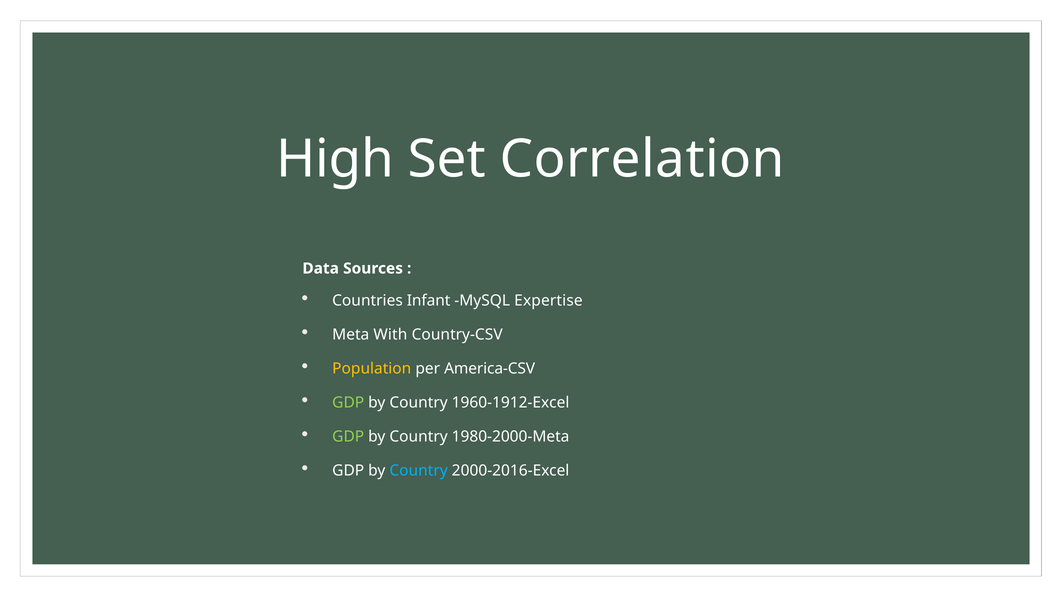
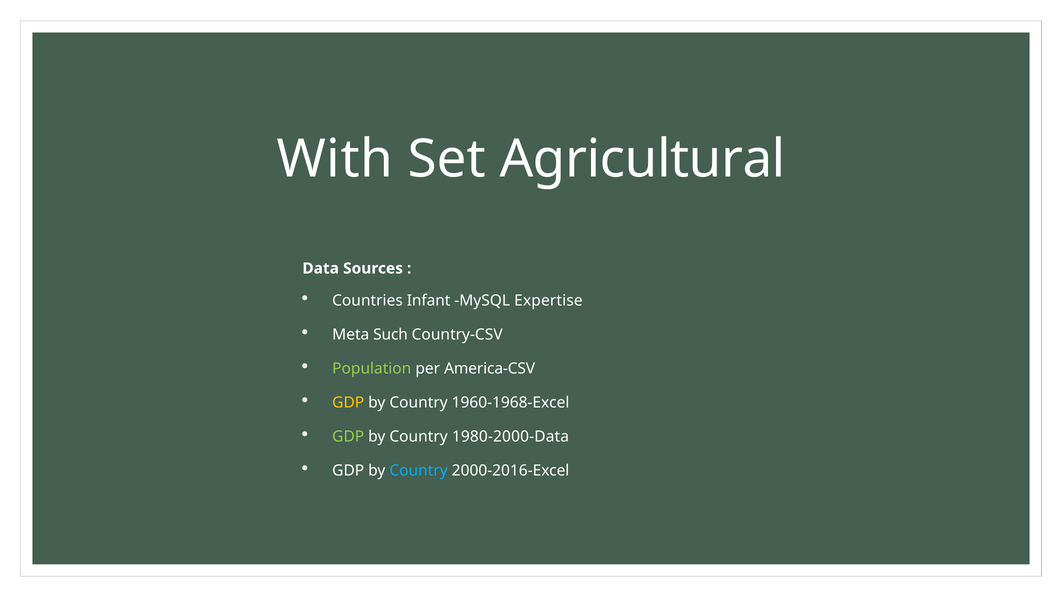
High: High -> With (335, 159)
Correlation: Correlation -> Agricultural (643, 159)
With: With -> Such (391, 335)
Population colour: yellow -> light green (372, 369)
GDP colour: light green -> yellow (348, 403)
1960-1912-Excel: 1960-1912-Excel -> 1960-1968-Excel (511, 403)
1980-2000-Meta: 1980-2000-Meta -> 1980-2000-Data (510, 437)
